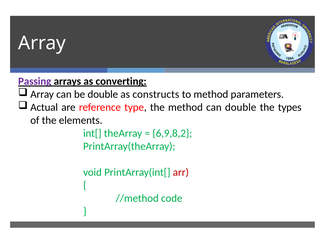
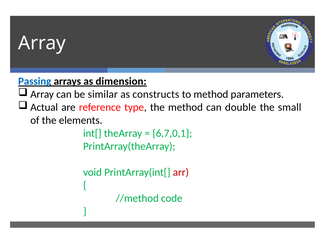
Passing colour: purple -> blue (35, 81)
converting: converting -> dimension (121, 81)
be double: double -> similar (103, 94)
types: types -> small (290, 107)
6,9,8,2: 6,9,8,2 -> 6,7,0,1 (172, 133)
